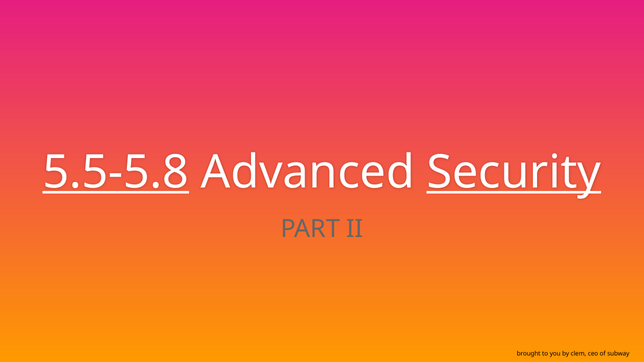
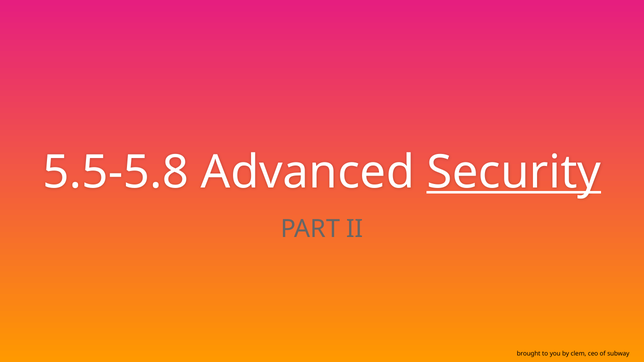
5.5-5.8 underline: present -> none (116, 172)
